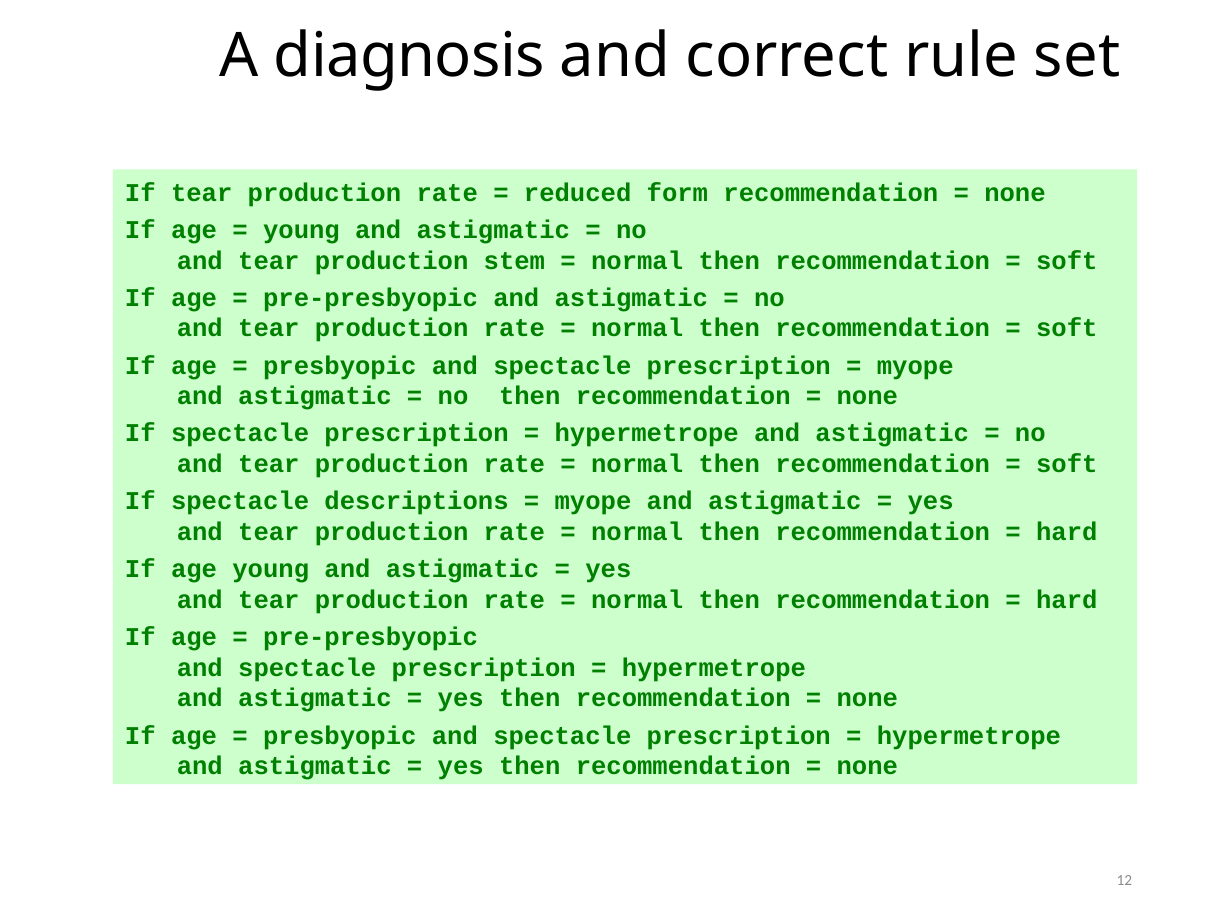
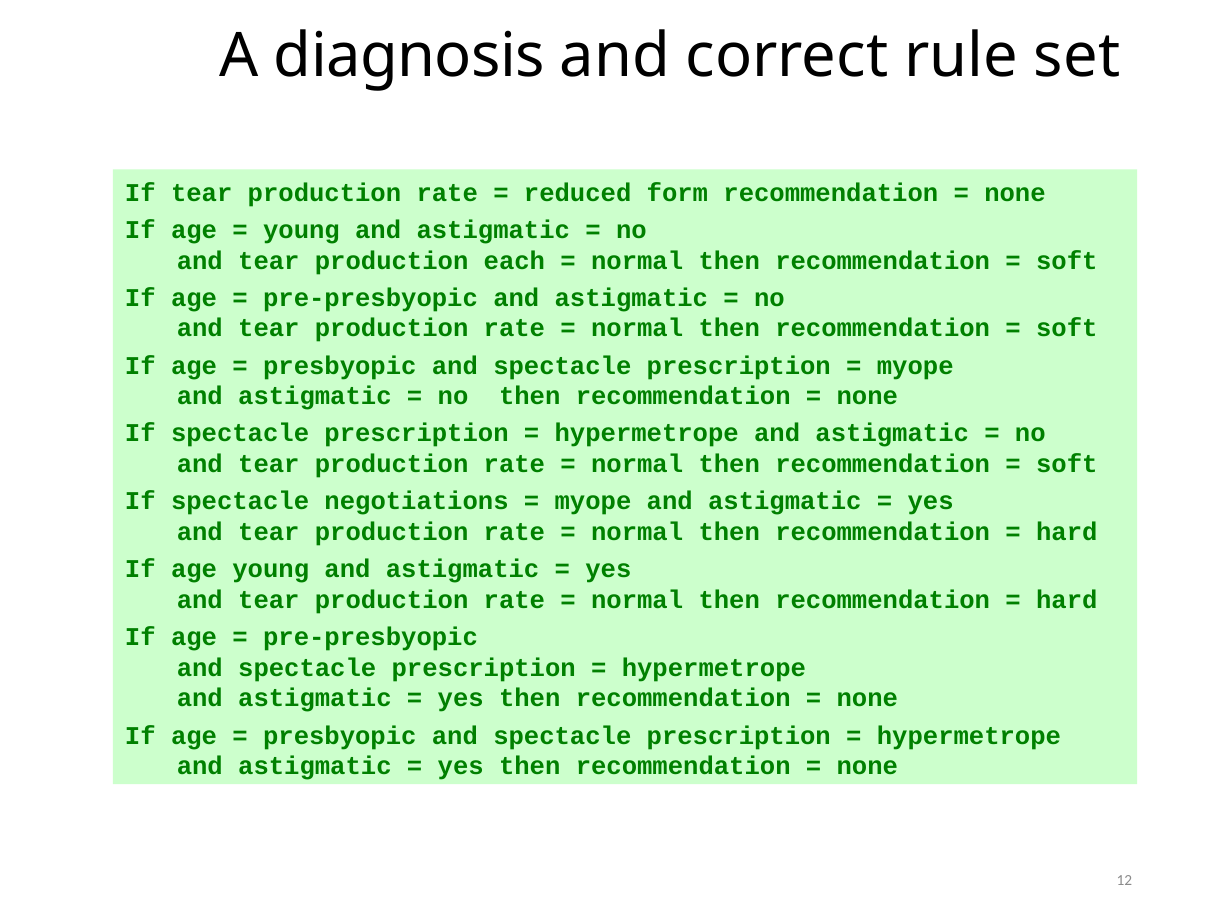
stem: stem -> each (514, 261)
descriptions: descriptions -> negotiations (417, 501)
